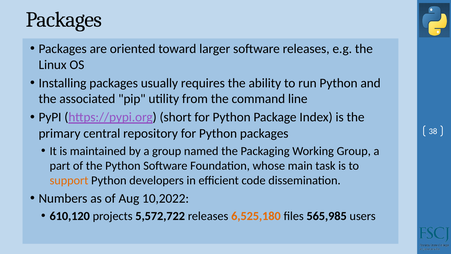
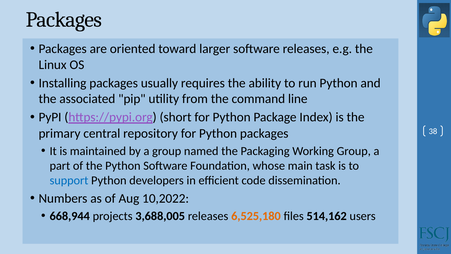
support colour: orange -> blue (69, 180)
610,120: 610,120 -> 668,944 (70, 216)
5,572,722: 5,572,722 -> 3,688,005 (160, 216)
565,985: 565,985 -> 514,162 (327, 216)
